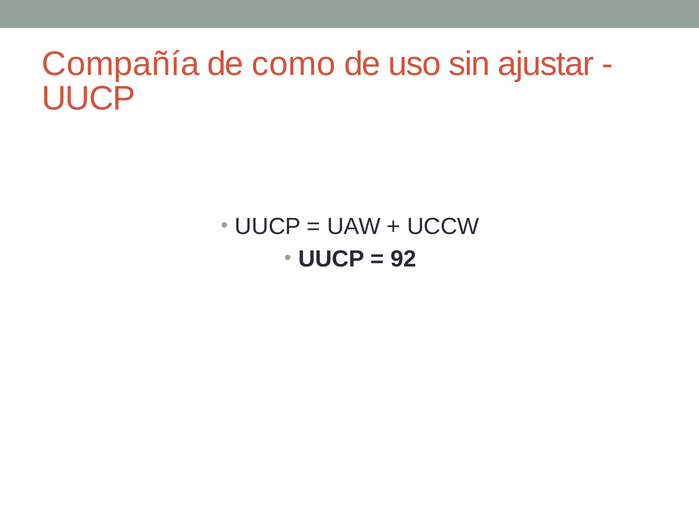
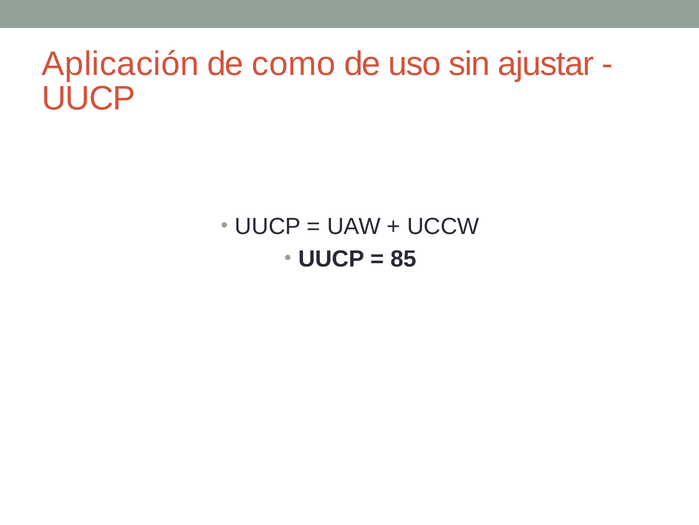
Compañía: Compañía -> Aplicación (121, 64)
92: 92 -> 85 (403, 259)
